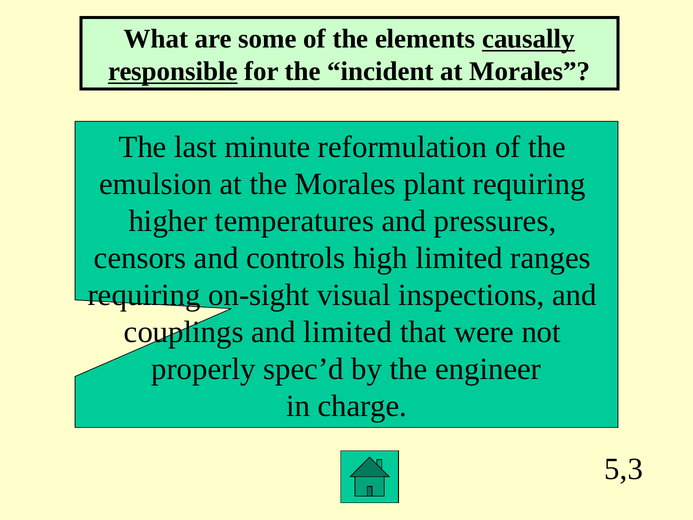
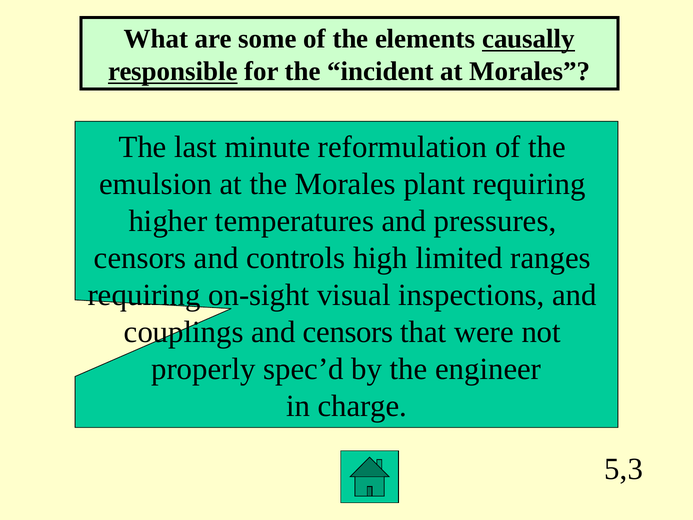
and limited: limited -> censors (348, 332)
